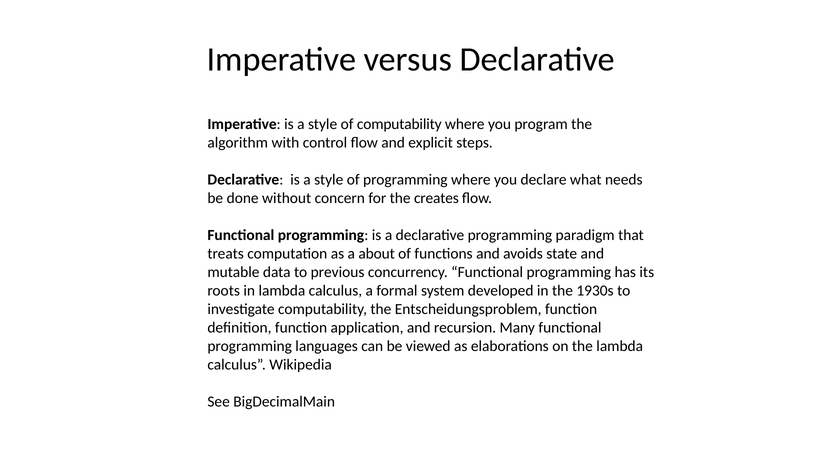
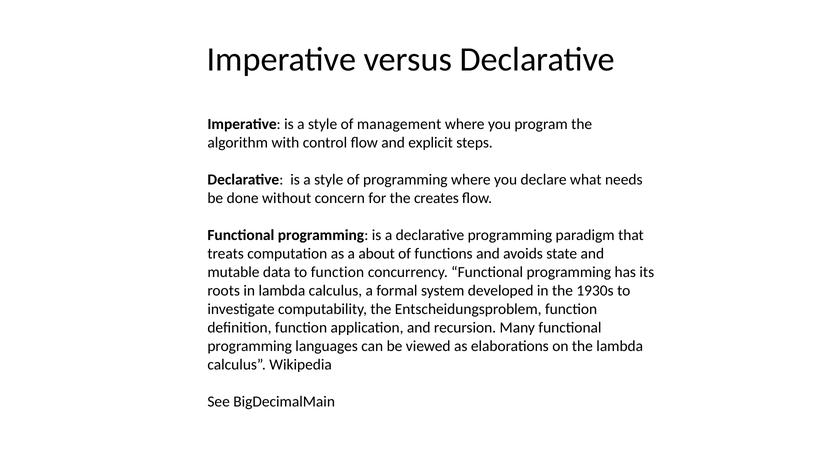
of computability: computability -> management (399, 124)
to previous: previous -> function (337, 272)
